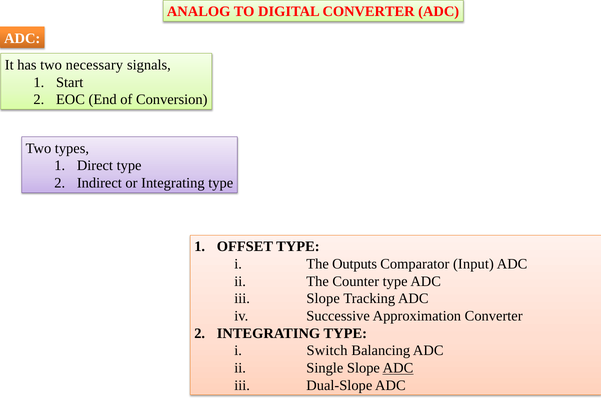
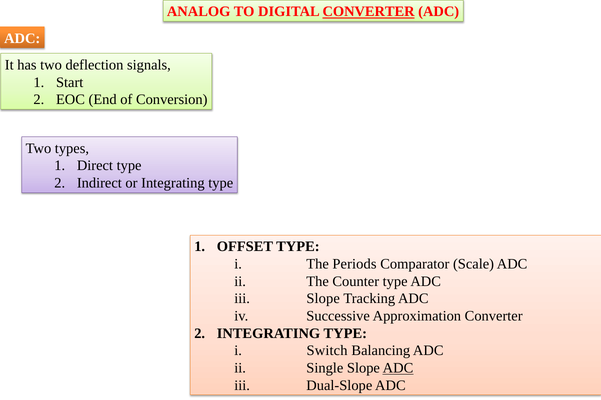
CONVERTER underline: none -> present (369, 12)
necessary: necessary -> deflection (94, 65)
Outputs: Outputs -> Periods (354, 264)
Input: Input -> Scale (474, 264)
